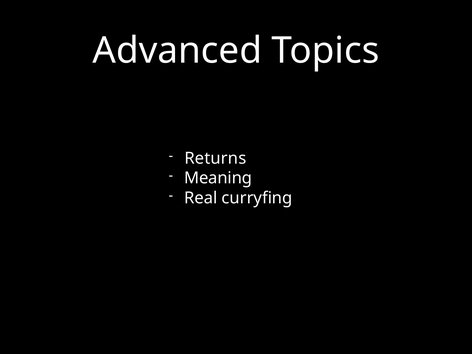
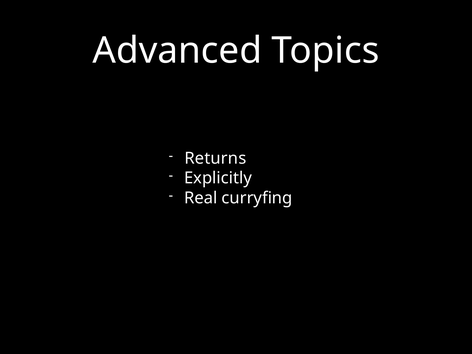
Meaning: Meaning -> Explicitly (218, 178)
